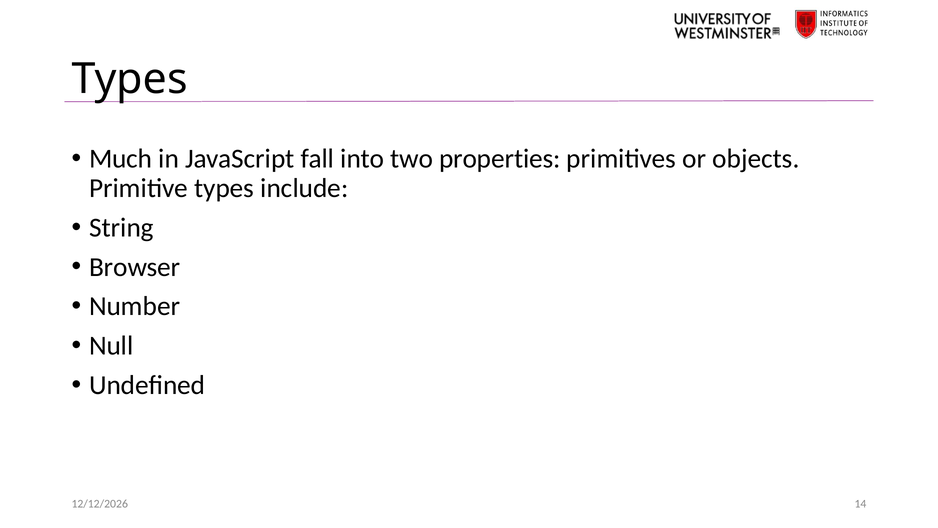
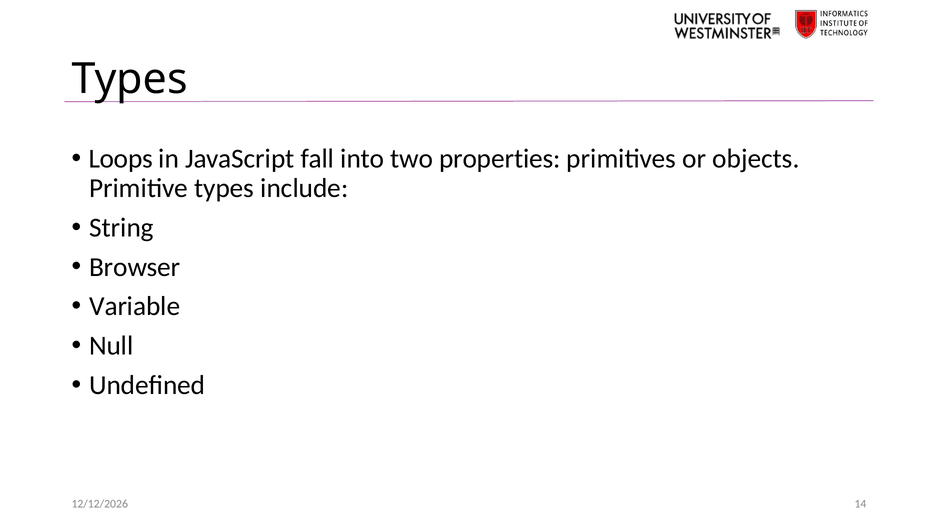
Much: Much -> Loops (121, 159)
Number: Number -> Variable (135, 306)
